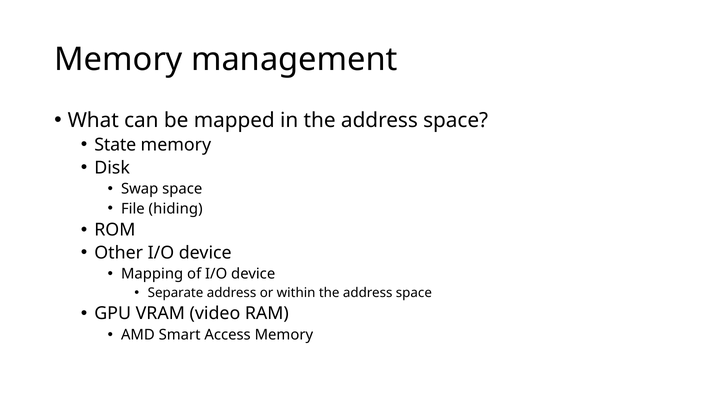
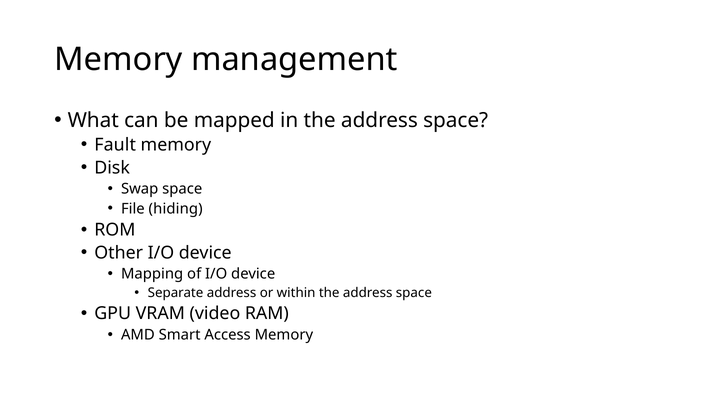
State: State -> Fault (115, 145)
